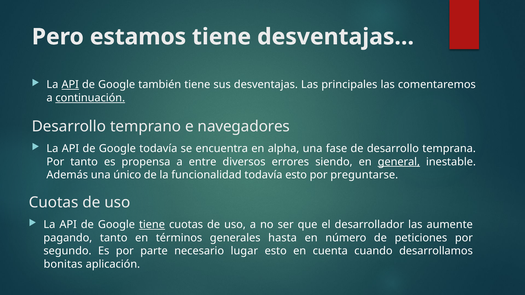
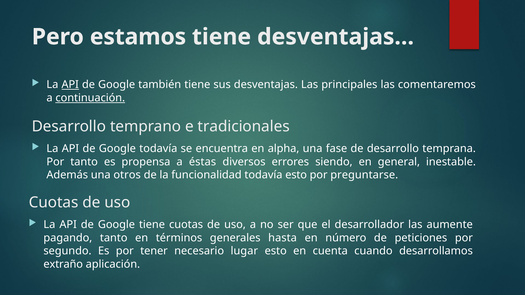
navegadores: navegadores -> tradicionales (244, 126)
entre: entre -> éstas (203, 162)
general underline: present -> none (399, 162)
único: único -> otros (127, 175)
tiene underline: present -> none (152, 225)
parte: parte -> tener (154, 251)
bonitas: bonitas -> extraño (63, 264)
